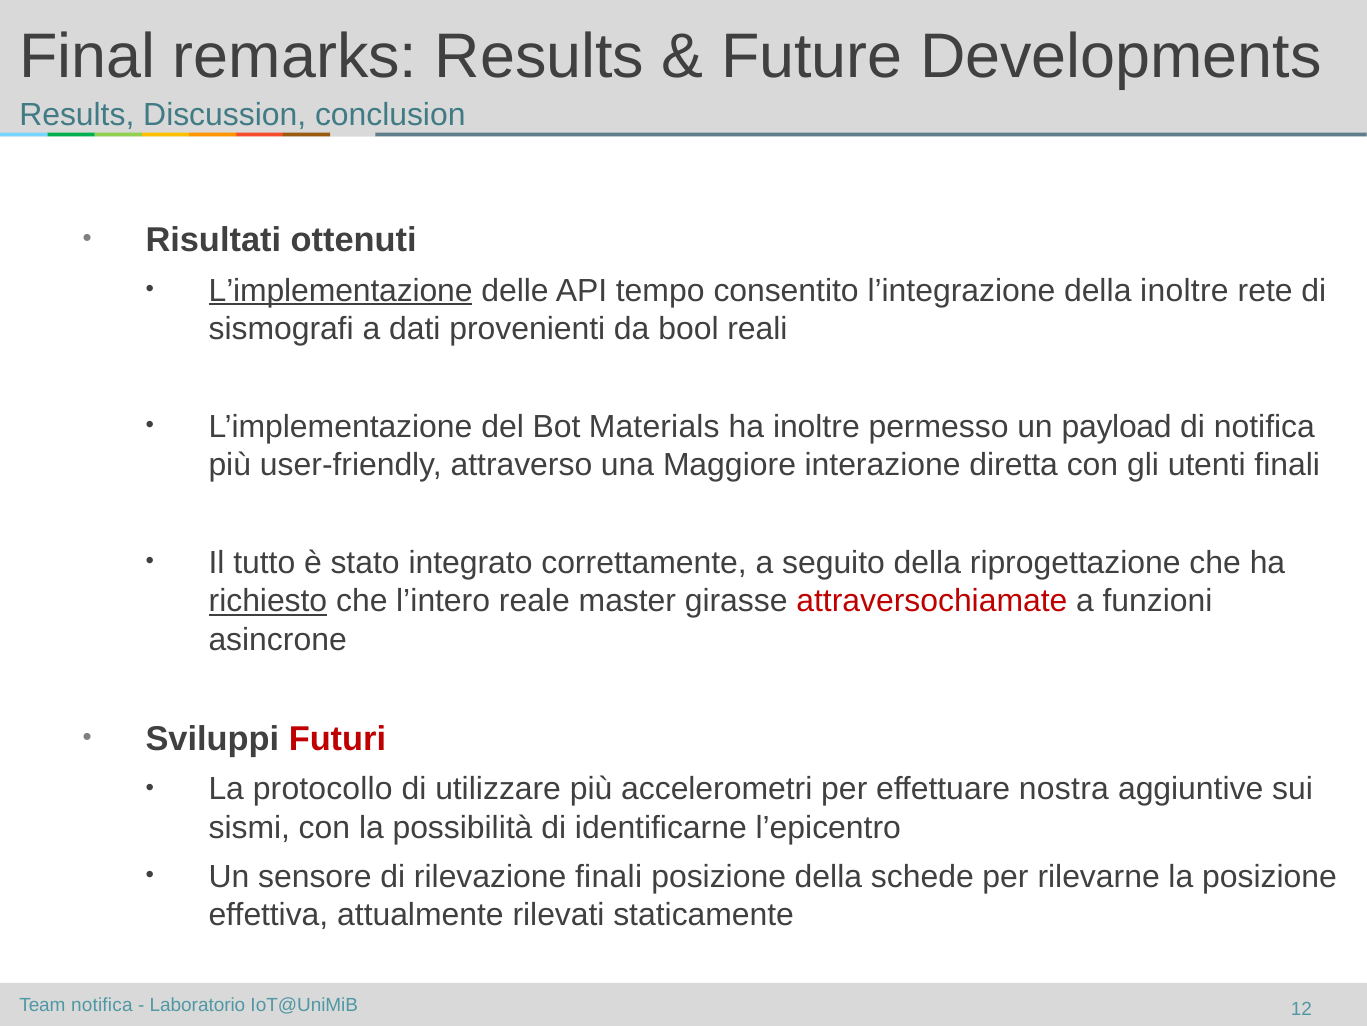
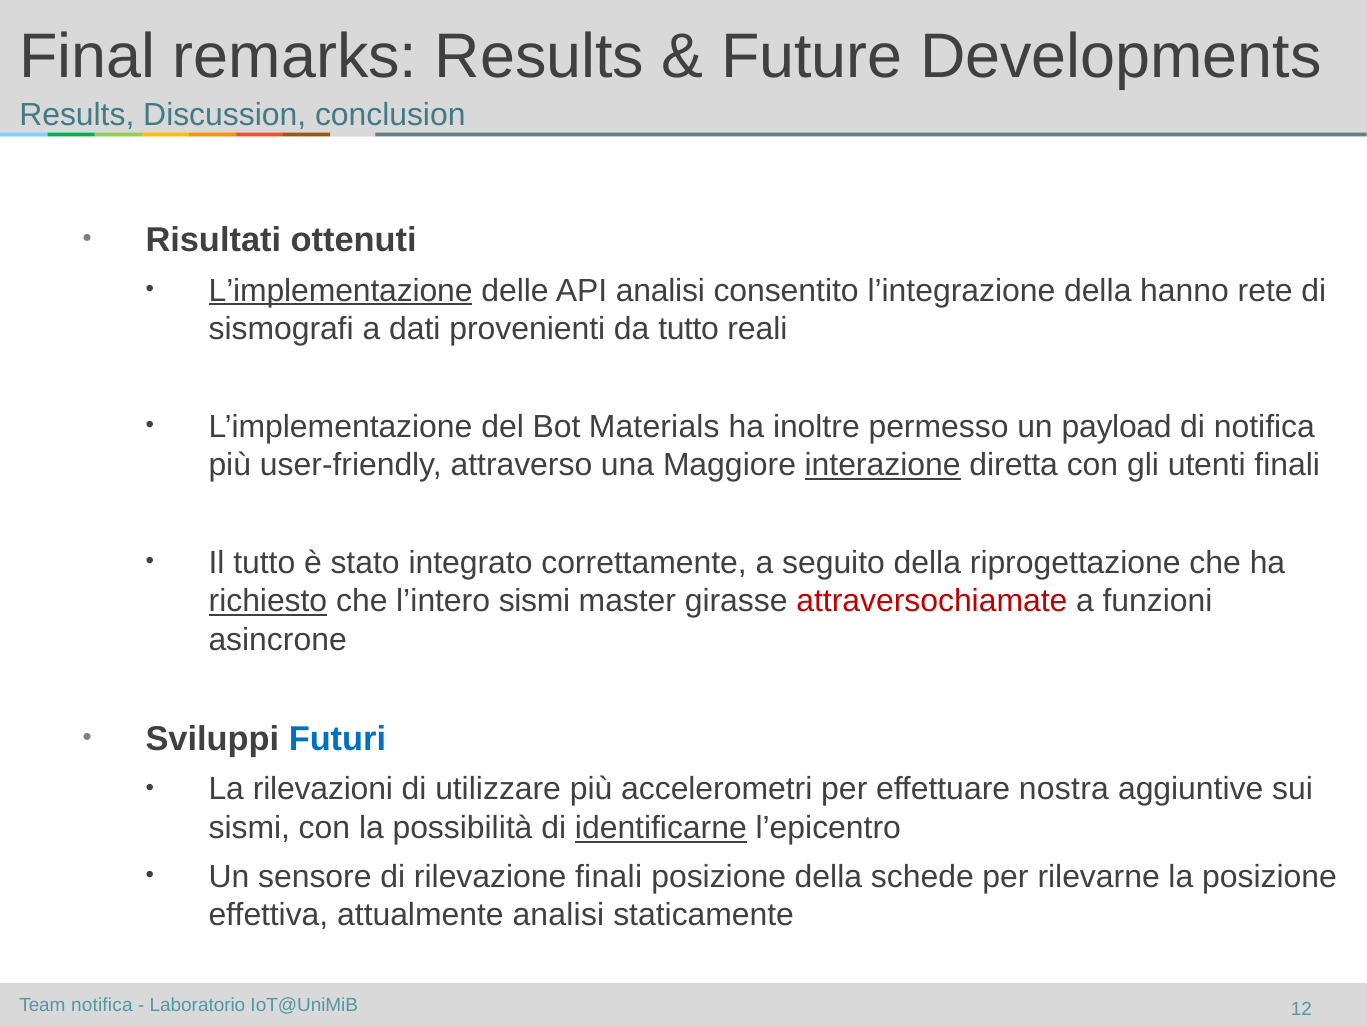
API tempo: tempo -> analisi (660, 290)
della inoltre: inoltre -> hanno (1185, 290)
da bool: bool -> tutto (689, 329)
interazione underline: none -> present (883, 465)
l’intero reale: reale -> sismi (535, 601)
Futuri colour: red -> blue (337, 739)
protocollo: protocollo -> rilevazioni (323, 789)
identificarne underline: none -> present (661, 827)
attualmente rilevati: rilevati -> analisi (558, 914)
